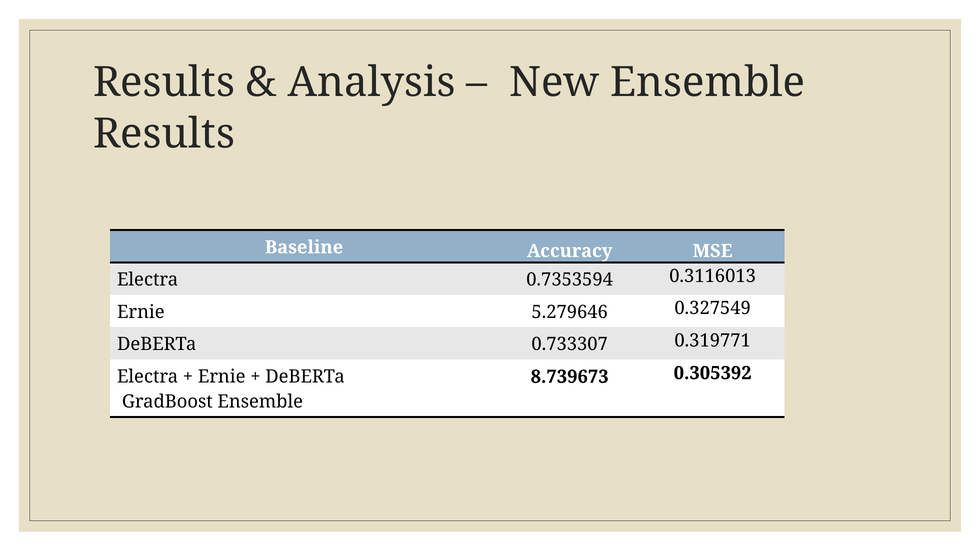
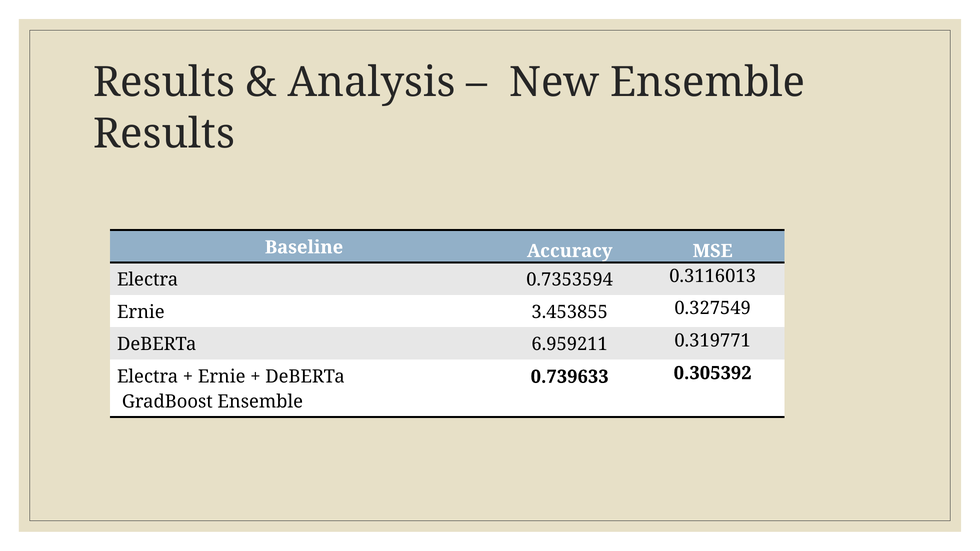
5.279646: 5.279646 -> 3.453855 (570, 312)
0.733307: 0.733307 -> 6.959211 (570, 345)
8.739673: 8.739673 -> 0.739633 (570, 377)
